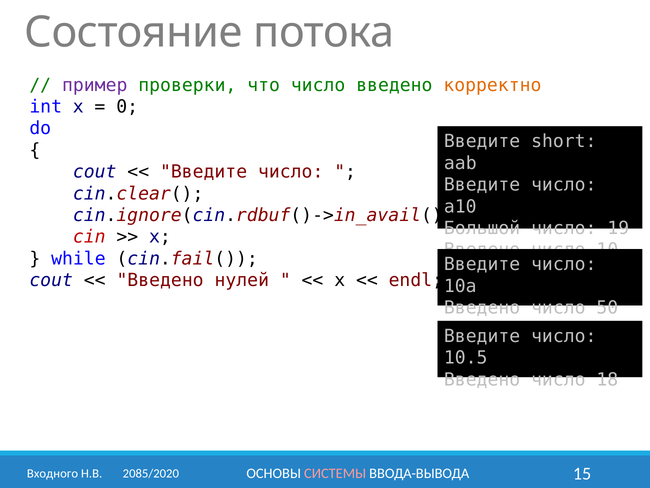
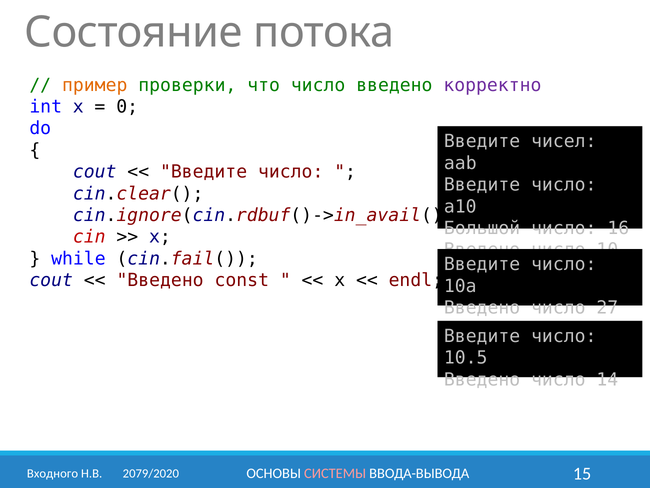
пример colour: purple -> orange (95, 85)
корректно colour: orange -> purple (492, 85)
short: short -> чисел (564, 141)
19: 19 -> 16 (618, 228)
нулей: нулей -> const (242, 280)
50: 50 -> 27 (607, 307)
18: 18 -> 14 (607, 379)
2085/2020: 2085/2020 -> 2079/2020 (151, 473)
